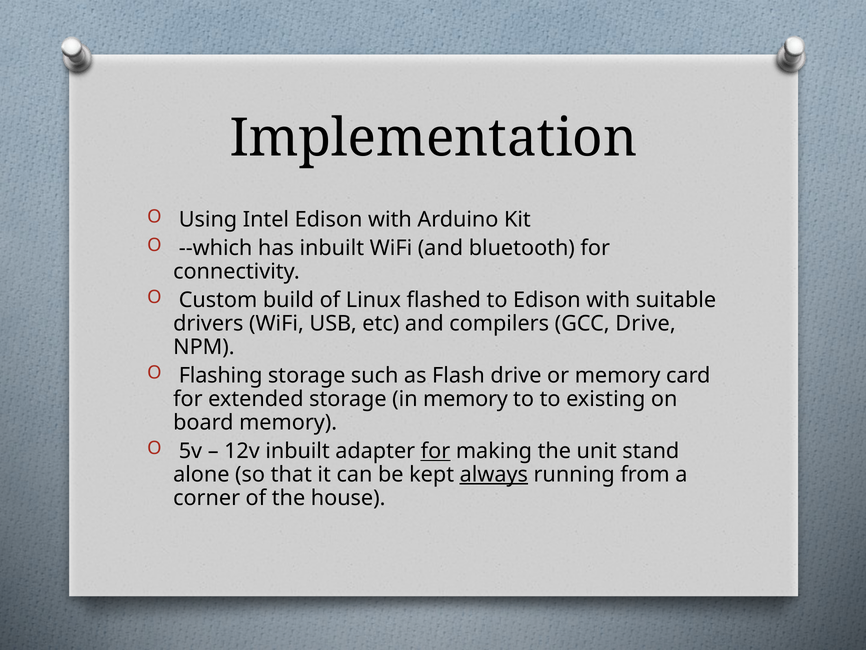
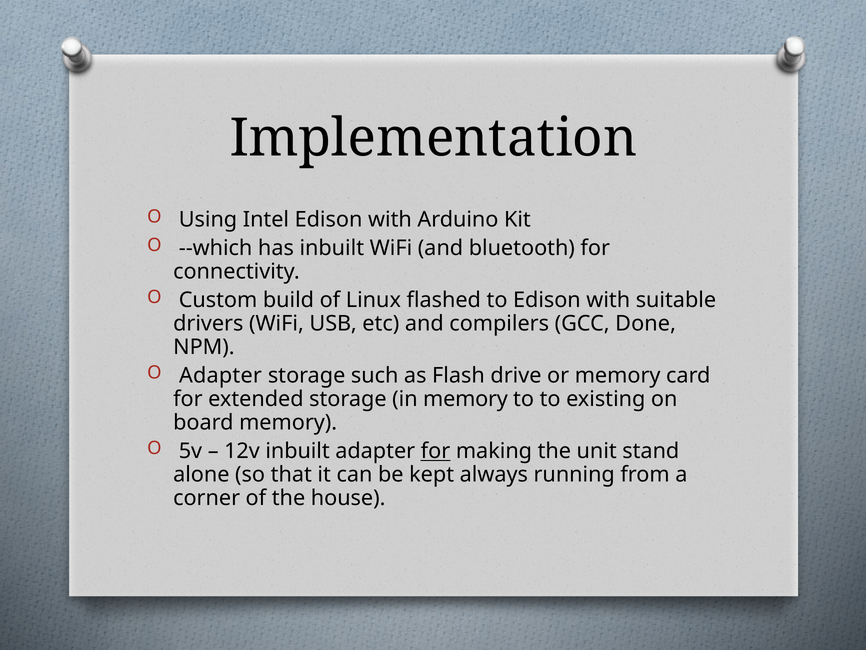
GCC Drive: Drive -> Done (646, 323)
Flashing: Flashing -> Adapter (220, 375)
always underline: present -> none (494, 474)
